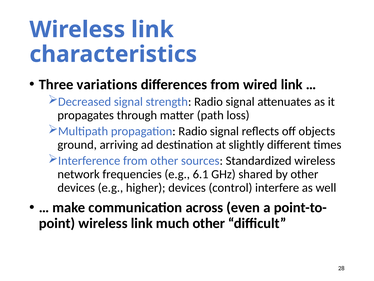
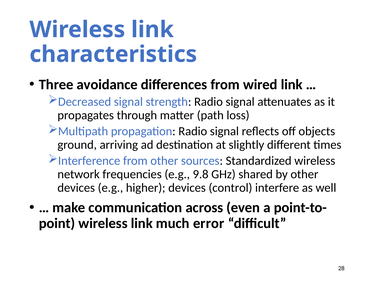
variations: variations -> avoidance (107, 84)
6.1: 6.1 -> 9.8 (201, 174)
much other: other -> error (209, 223)
